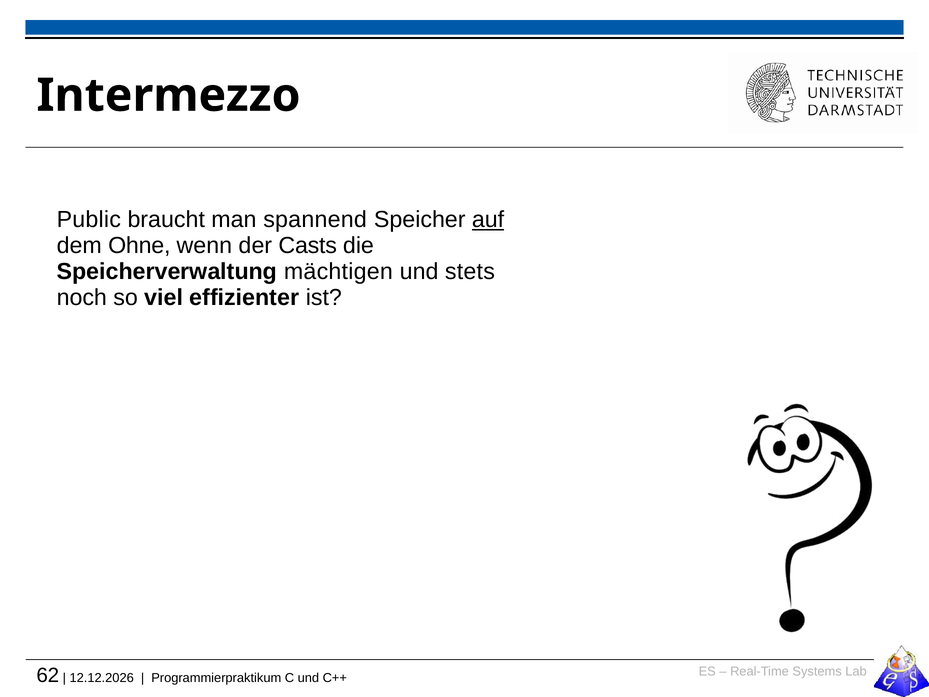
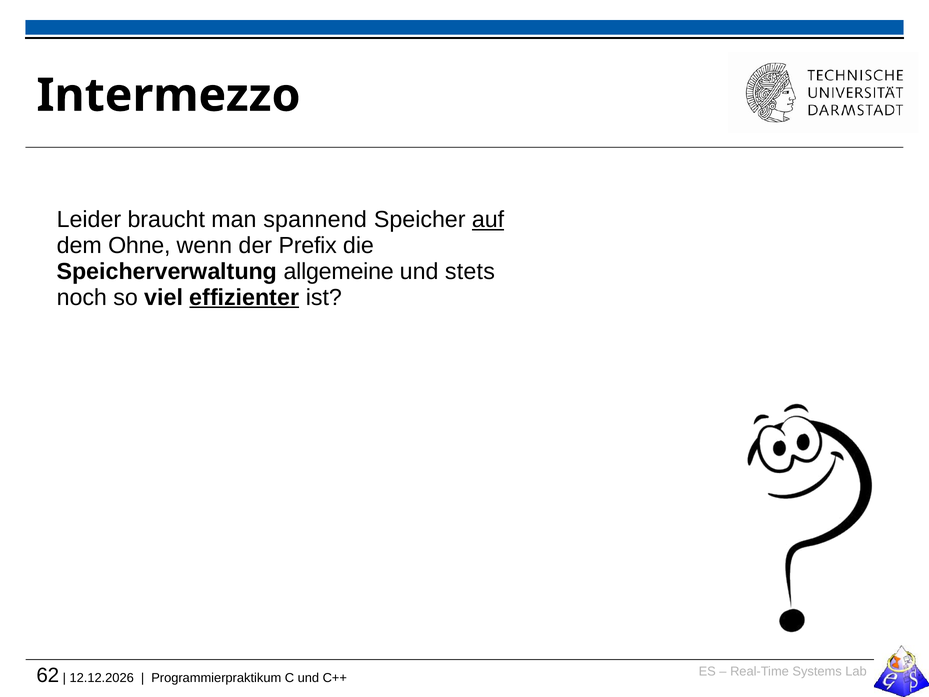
Public: Public -> Leider (89, 220)
Casts: Casts -> Prefix (308, 245)
mächtigen: mächtigen -> allgemeine (339, 271)
effizienter underline: none -> present (244, 297)
